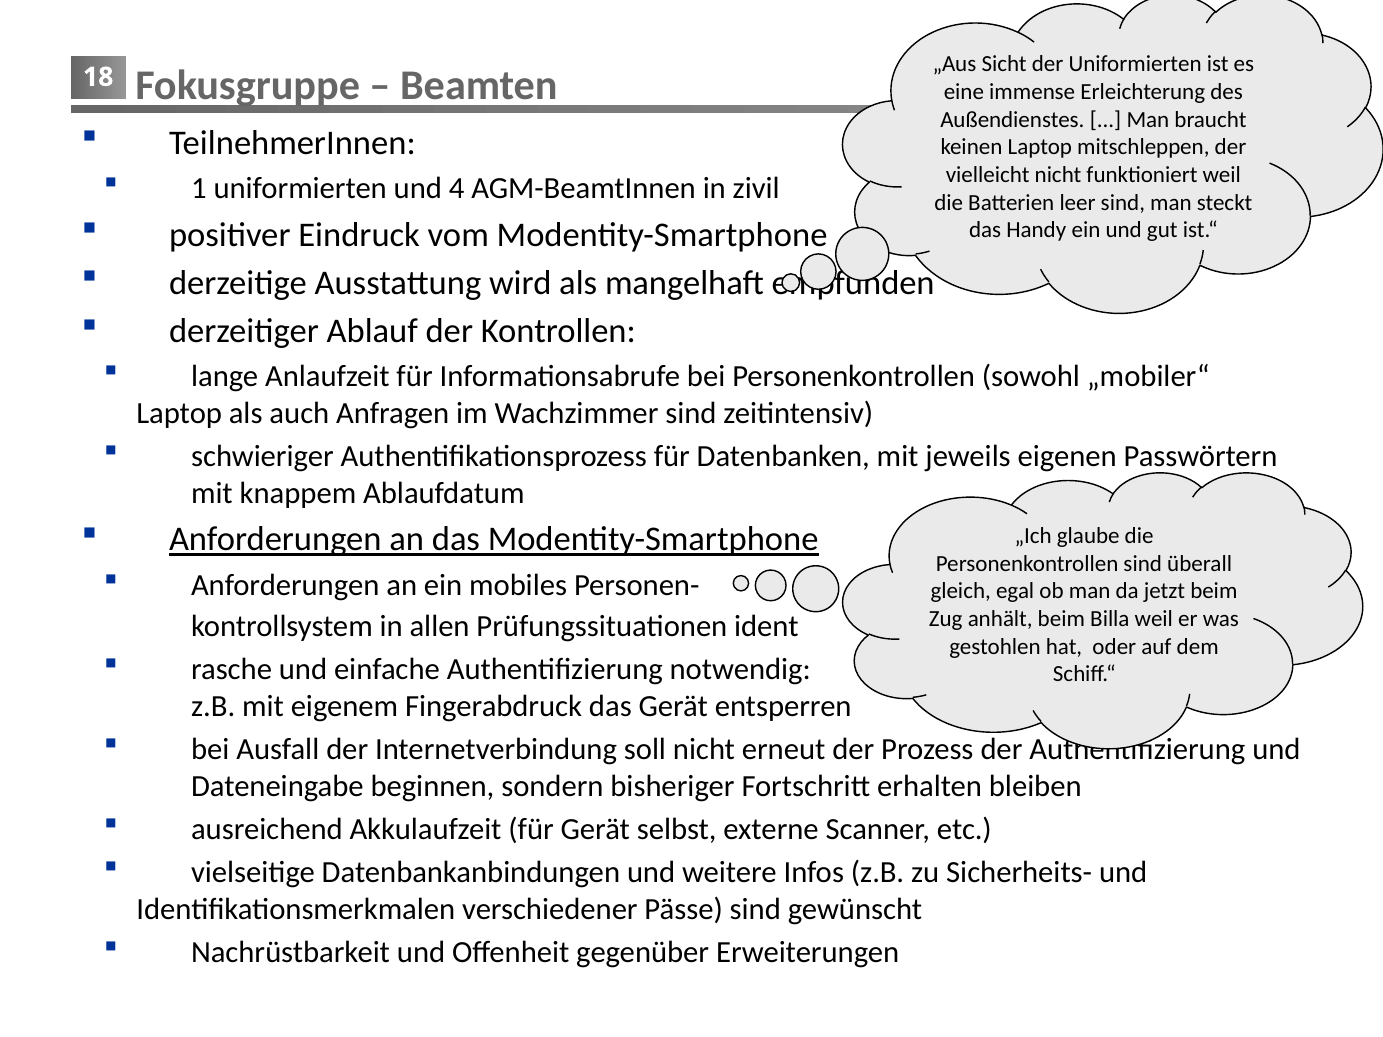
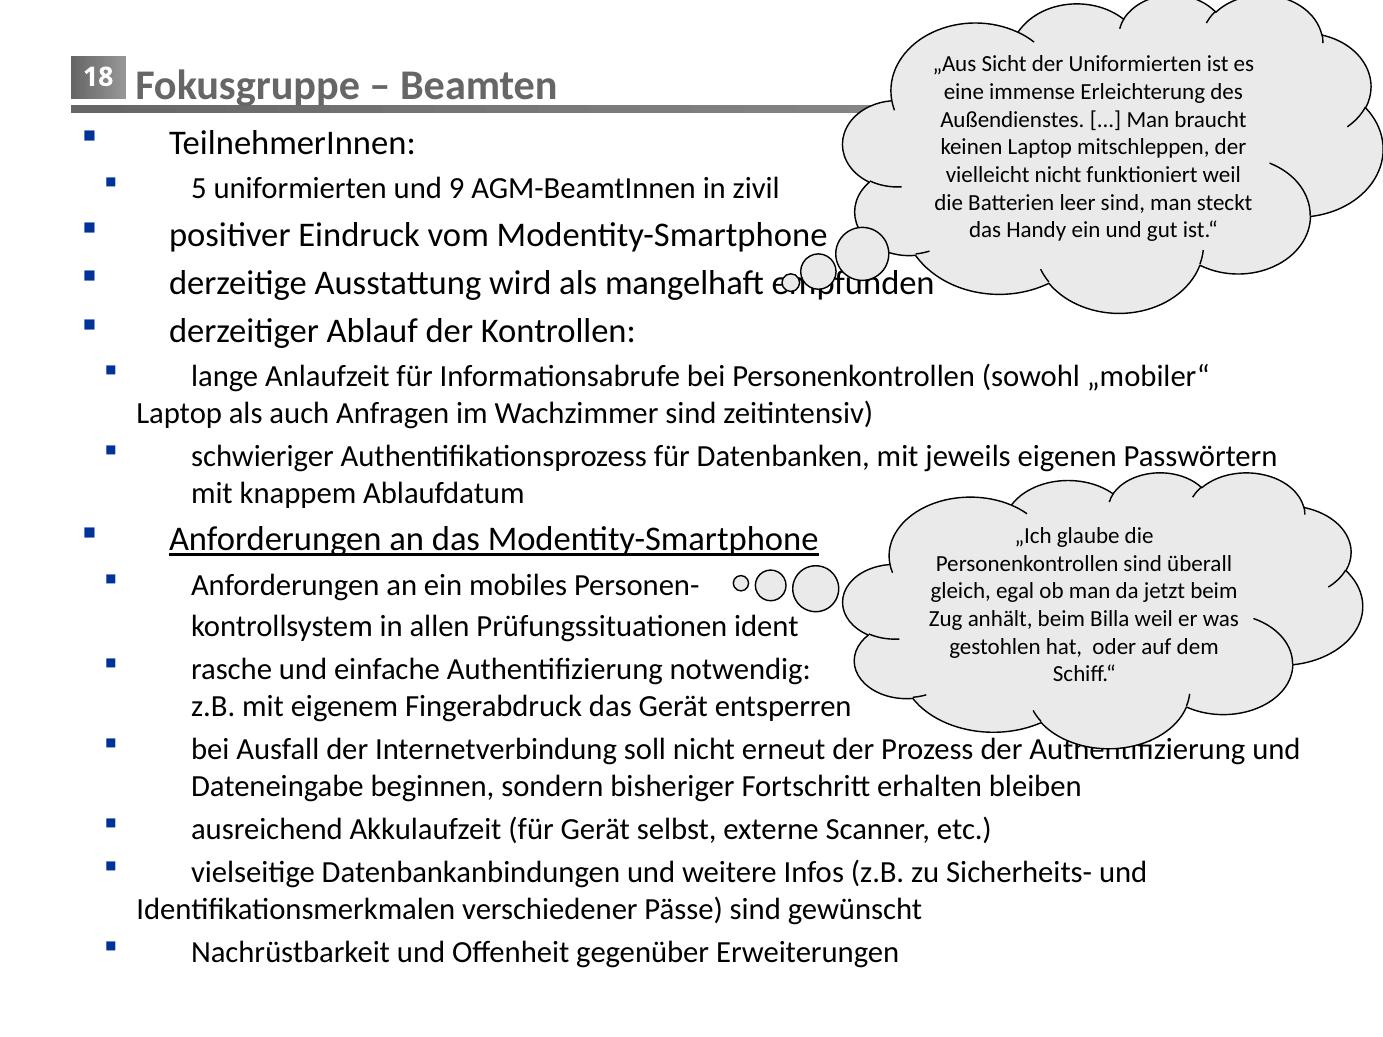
1: 1 -> 5 (199, 188)
4: 4 -> 9 (457, 188)
